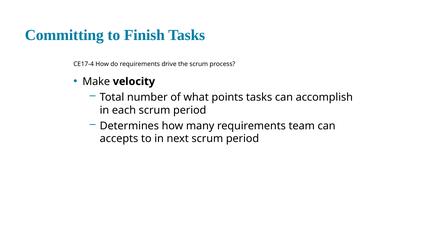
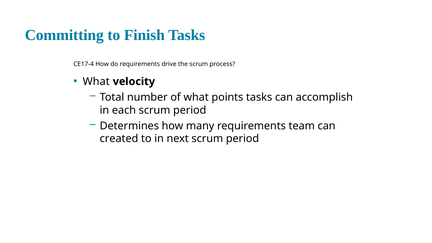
Make: Make -> What (96, 81)
accepts: accepts -> created (119, 139)
